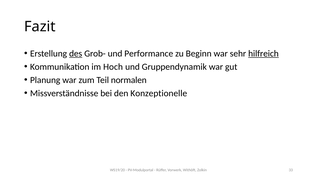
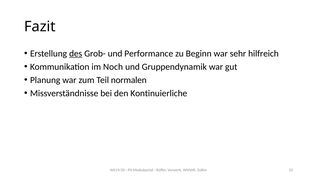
hilfreich underline: present -> none (263, 54)
Hoch: Hoch -> Noch (113, 67)
Konzeptionelle: Konzeptionelle -> Kontinuierliche (159, 93)
